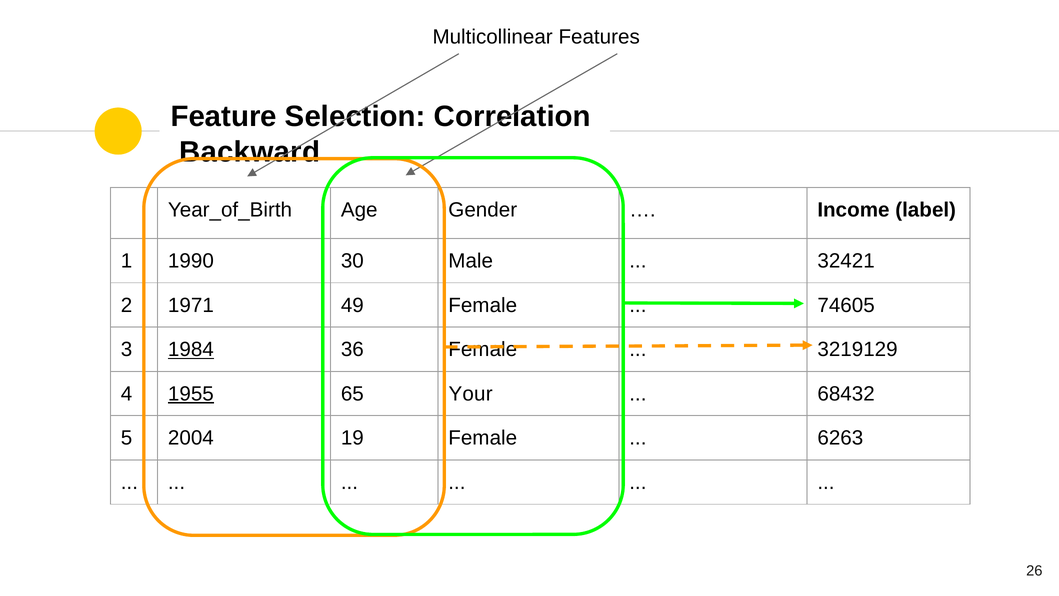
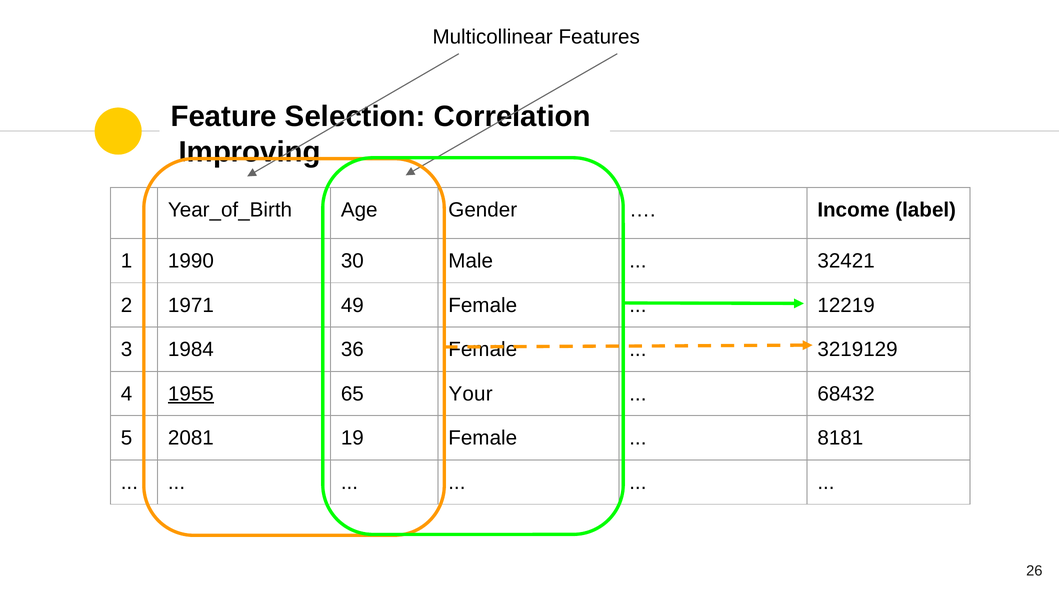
Backward: Backward -> Improving (250, 152)
74605: 74605 -> 12219 (846, 305)
1984 underline: present -> none (191, 349)
2004: 2004 -> 2081 (191, 438)
6263: 6263 -> 8181 (840, 438)
